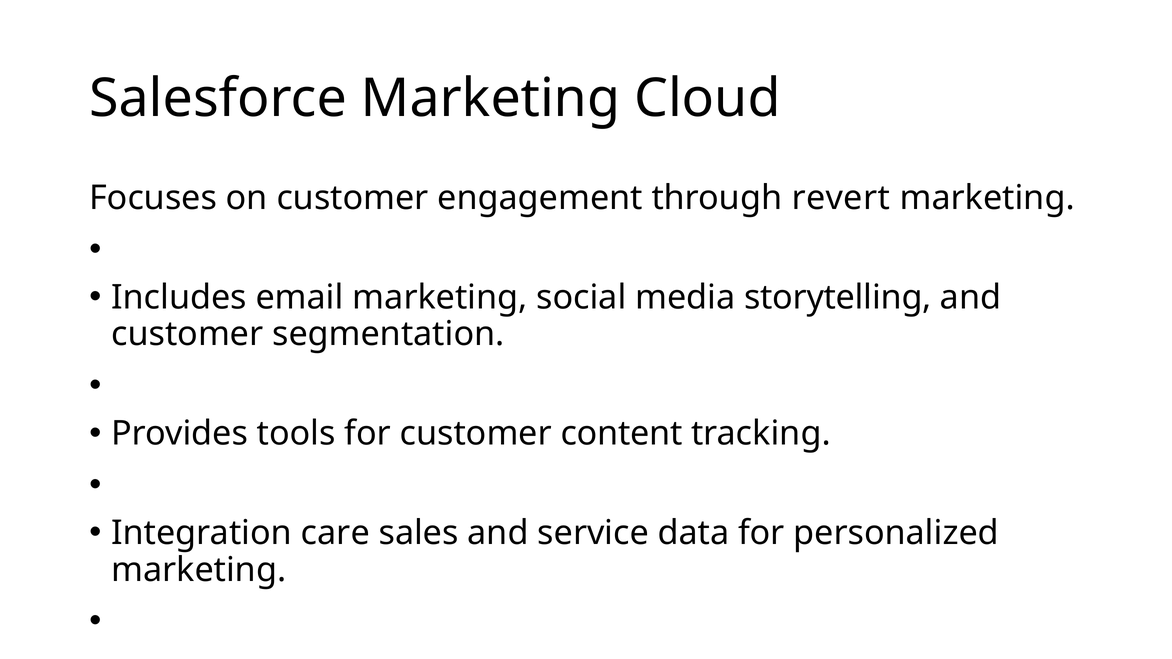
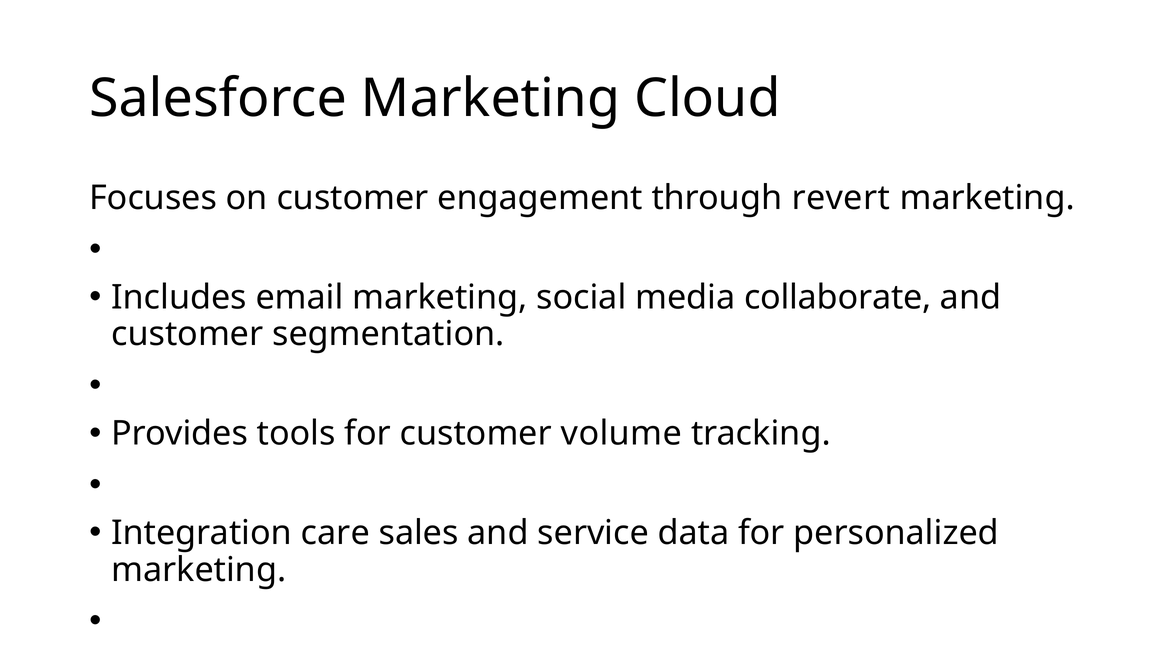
storytelling: storytelling -> collaborate (838, 297)
content: content -> volume (621, 434)
